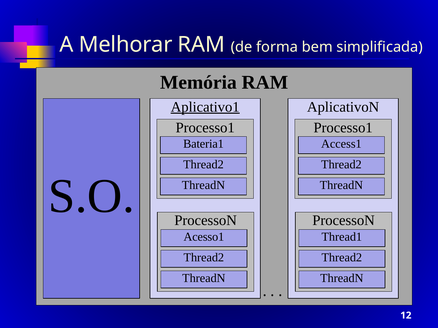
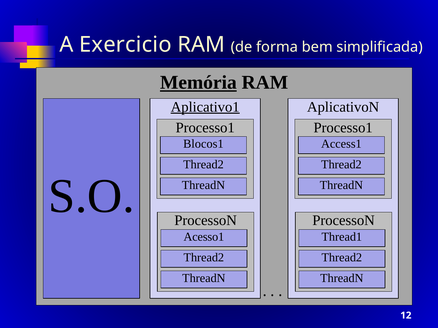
Melhorar: Melhorar -> Exercicio (125, 45)
Memória underline: none -> present (198, 83)
Bateria1: Bateria1 -> Blocos1 (203, 144)
